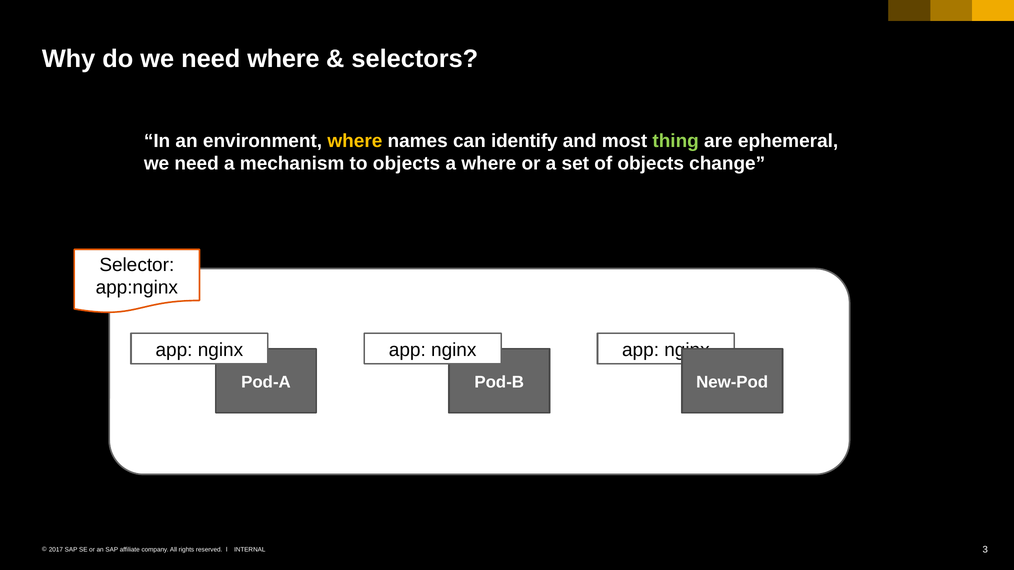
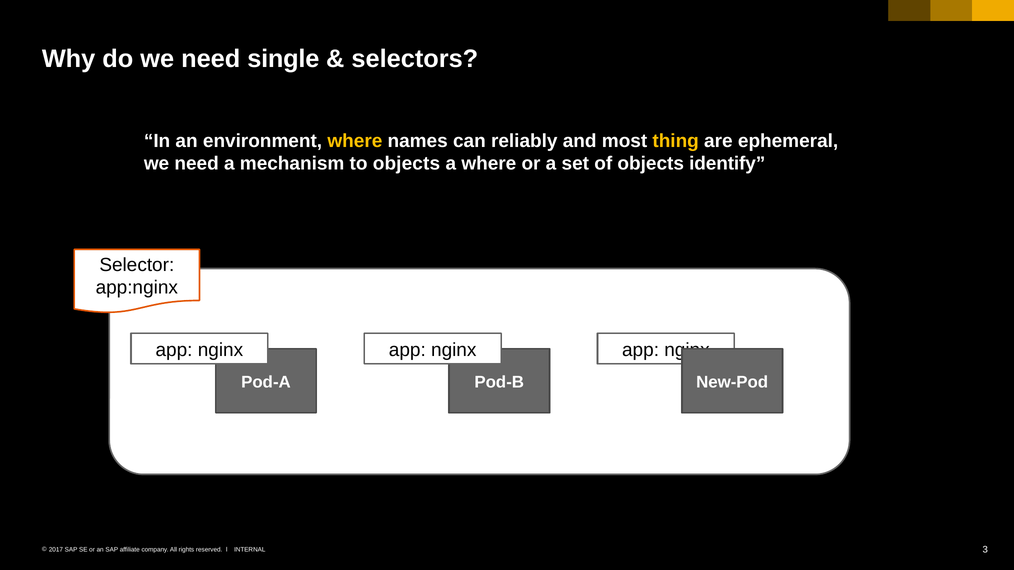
need where: where -> single (283, 59)
identify: identify -> reliably (524, 141)
thing colour: light green -> yellow (676, 141)
change: change -> identify (727, 164)
